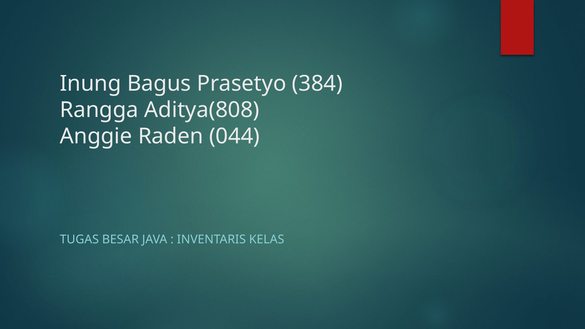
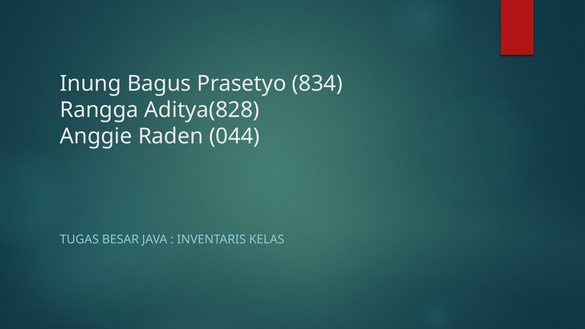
384: 384 -> 834 (317, 84)
Aditya(808: Aditya(808 -> Aditya(828 (202, 110)
